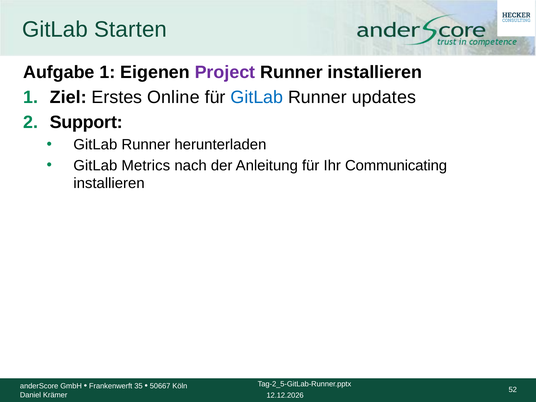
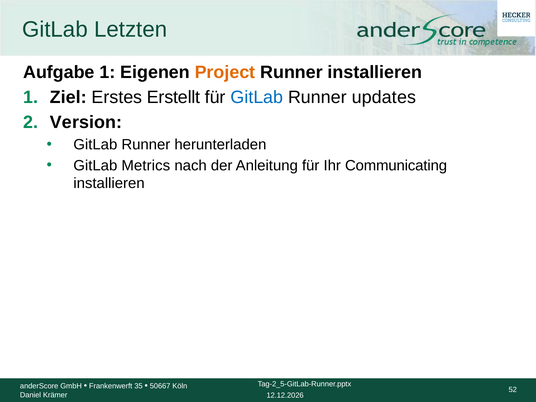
Starten: Starten -> Letzten (131, 29)
Project colour: purple -> orange (225, 72)
Online: Online -> Erstellt (174, 97)
Support: Support -> Version (86, 122)
